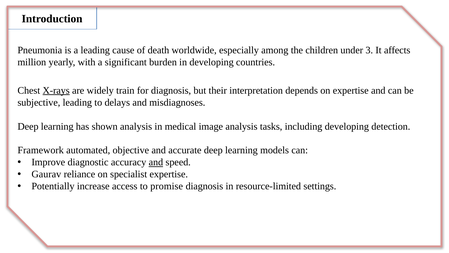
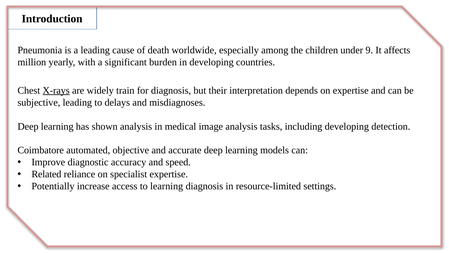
3: 3 -> 9 (369, 50)
Framework: Framework -> Coimbatore (41, 150)
and underline: present -> none (156, 162)
Gaurav: Gaurav -> Related (46, 174)
to promise: promise -> learning (167, 186)
